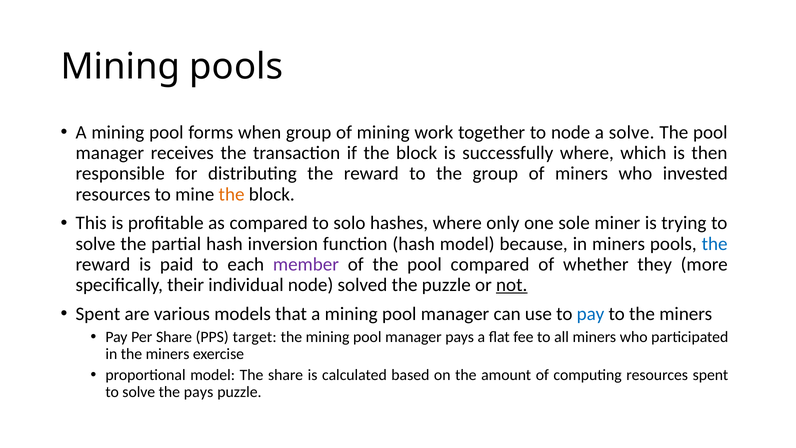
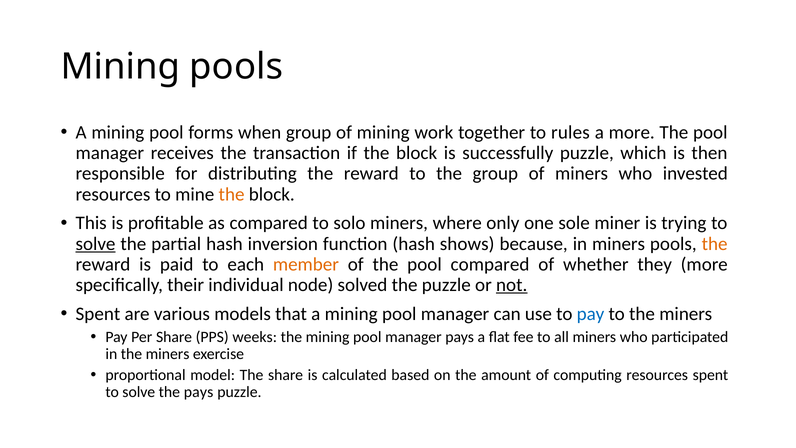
to node: node -> rules (570, 132)
a solve: solve -> more (632, 132)
successfully where: where -> puzzle (587, 153)
solo hashes: hashes -> miners (399, 223)
solve underline: none -> present (96, 244)
hash model: model -> shows (467, 244)
the colour: blue -> orange (715, 244)
member colour: purple -> orange (306, 264)
target: target -> weeks (255, 337)
